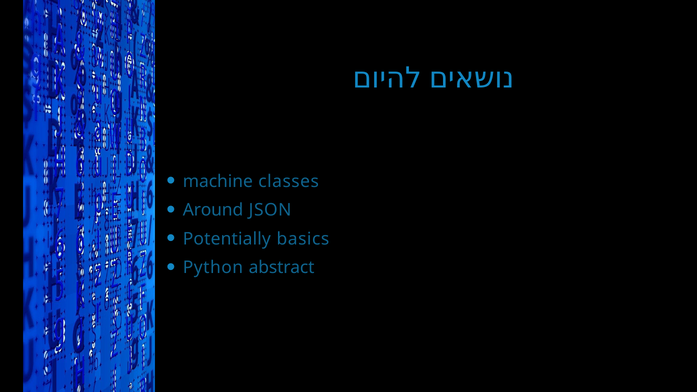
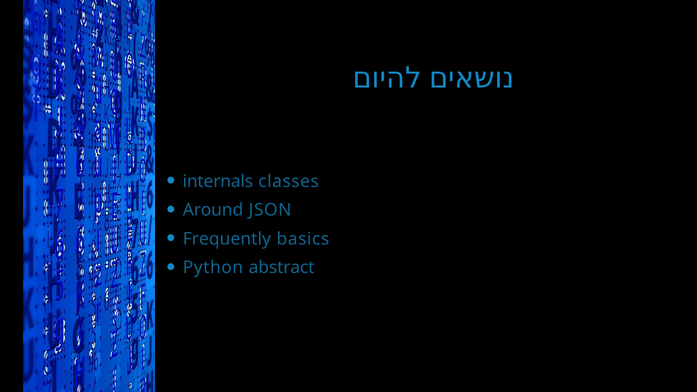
machine: machine -> internals (218, 181)
Potentially: Potentially -> Frequently (227, 239)
